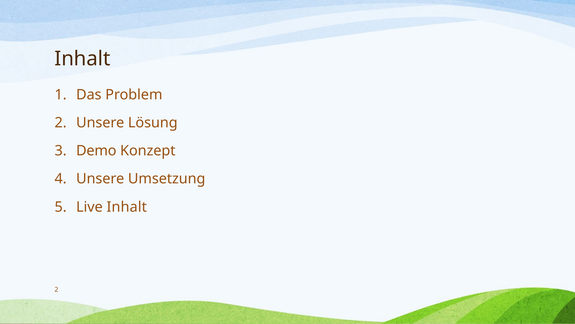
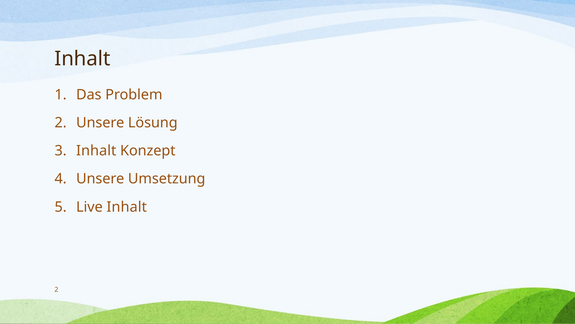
Demo: Demo -> Inhalt (96, 151)
